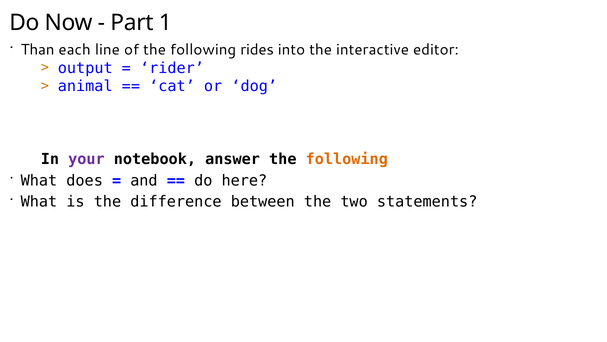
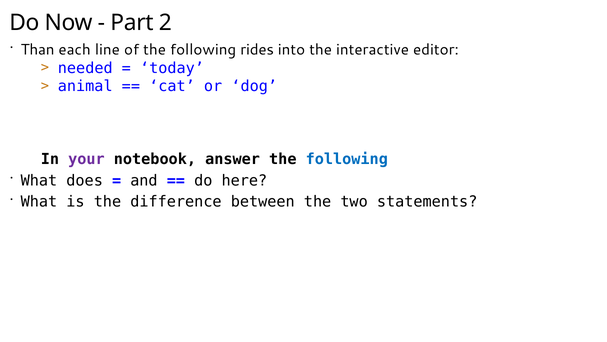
1: 1 -> 2 (165, 23)
output: output -> needed (85, 68)
rider: rider -> today (172, 68)
following colour: orange -> blue (347, 159)
